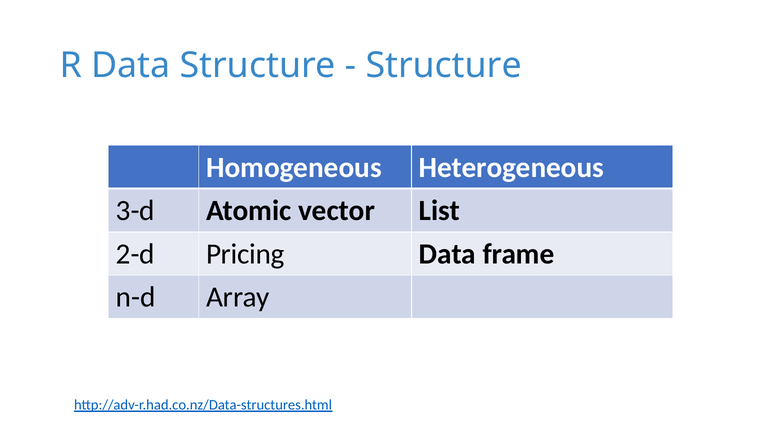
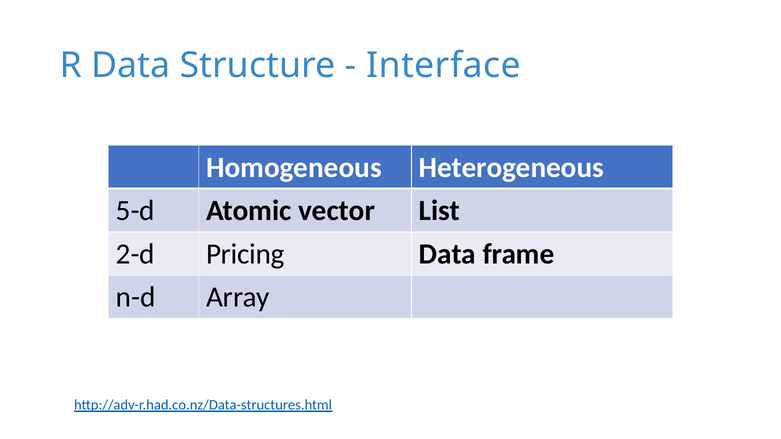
Structure: Structure -> Interface (444, 66)
3-d: 3-d -> 5-d (135, 211)
